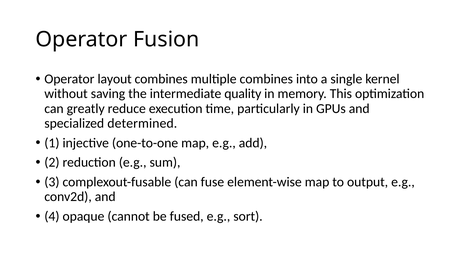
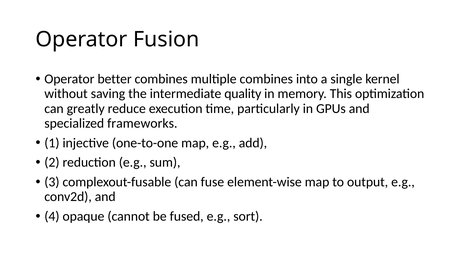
layout: layout -> better (115, 79)
determined: determined -> frameworks (142, 123)
